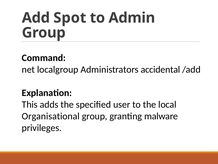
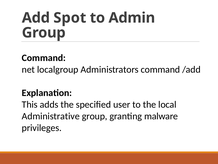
Administrators accidental: accidental -> command (160, 69)
Organisational: Organisational -> Administrative (51, 116)
